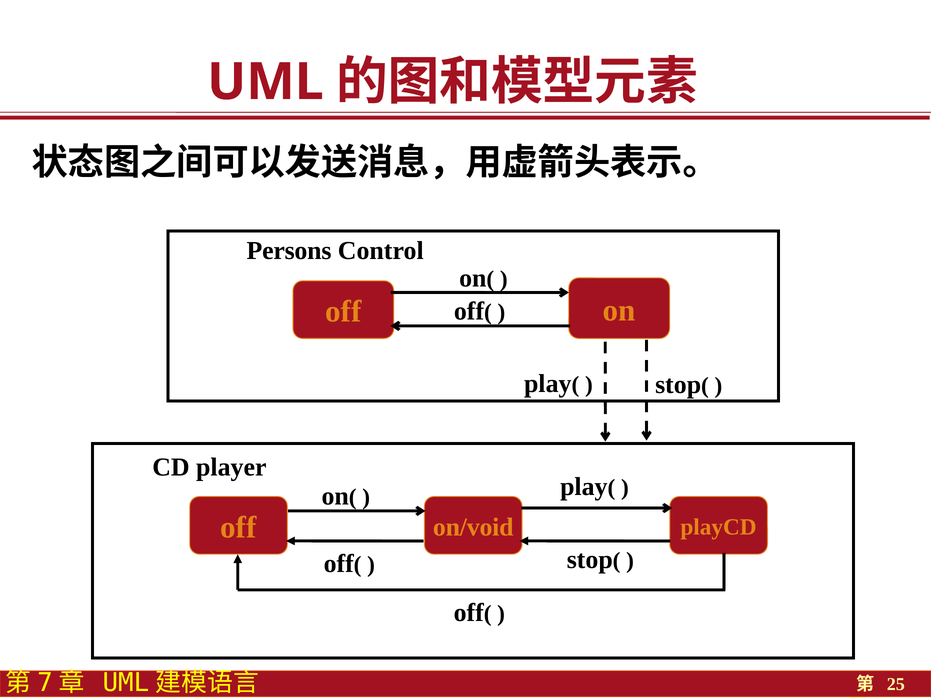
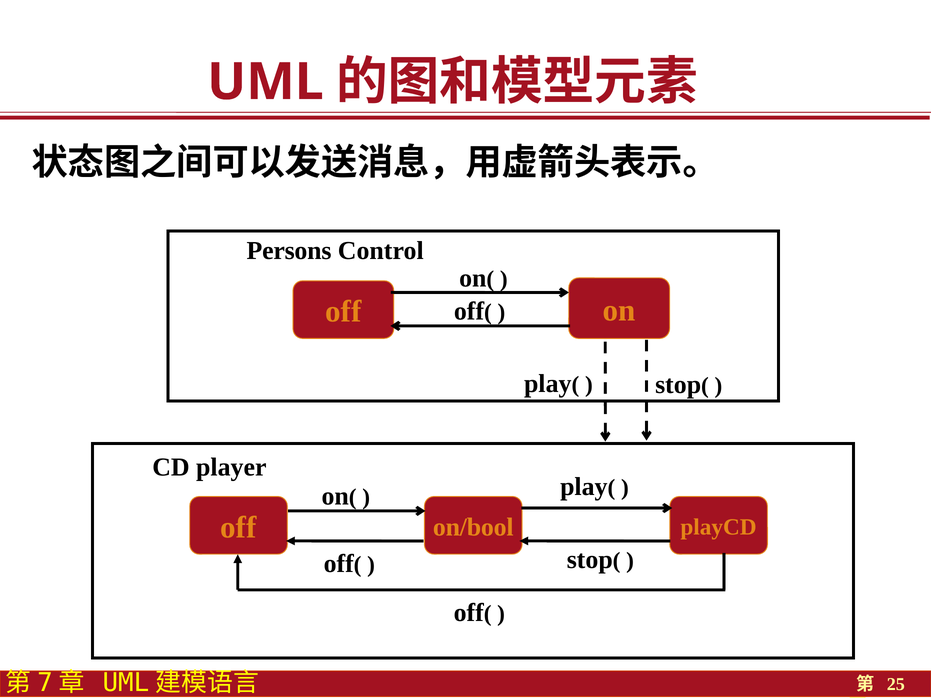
on/void: on/void -> on/bool (473, 527)
